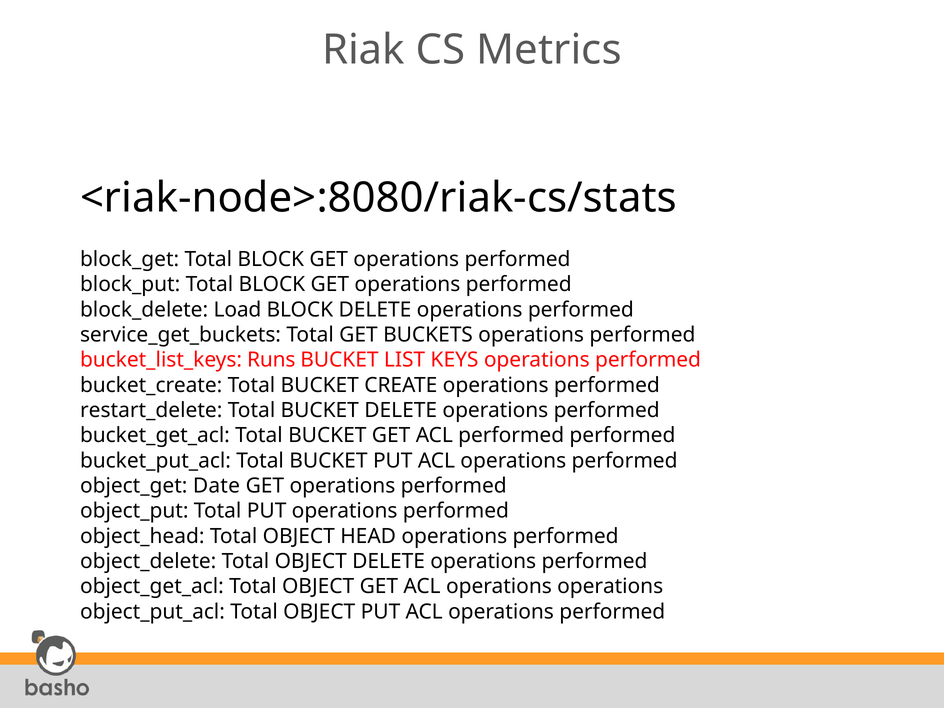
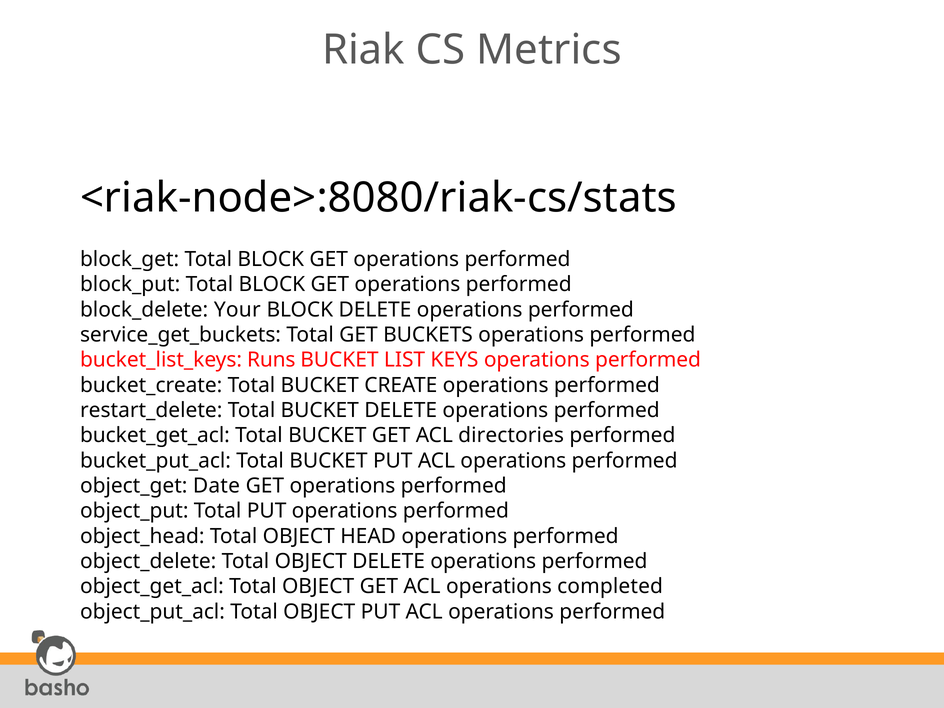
Load: Load -> Your (237, 310)
ACL performed: performed -> directories (511, 436)
operations operations: operations -> completed (610, 587)
